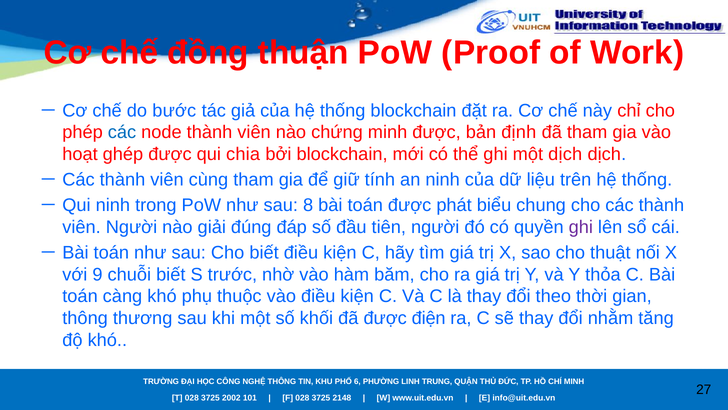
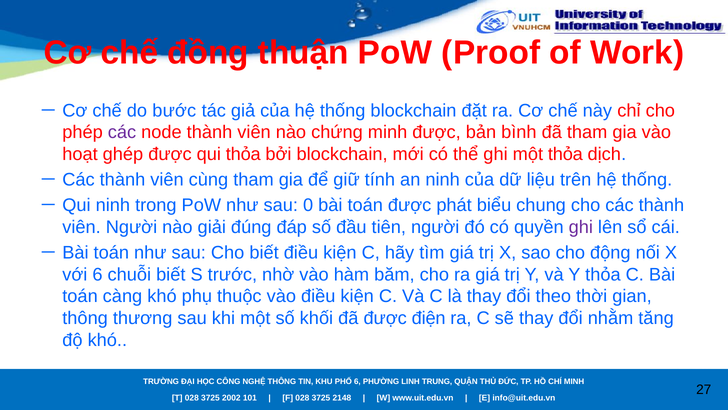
các colour: blue -> purple (122, 132)
định: định -> bình (519, 132)
qui chia: chia -> thỏa (243, 154)
một dịch: dịch -> thỏa (565, 154)
8: 8 -> 0 (308, 205)
thuật: thuật -> động (610, 252)
với 9: 9 -> 6 (98, 274)
